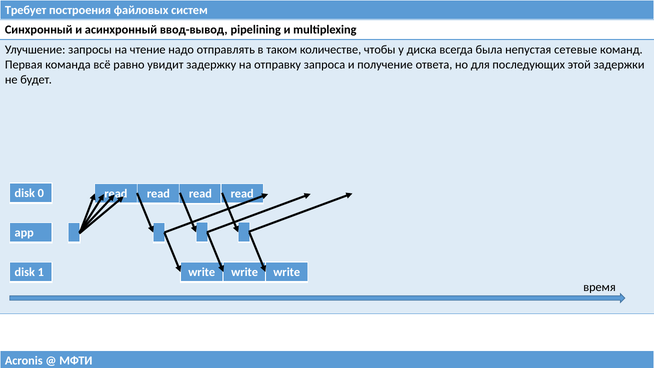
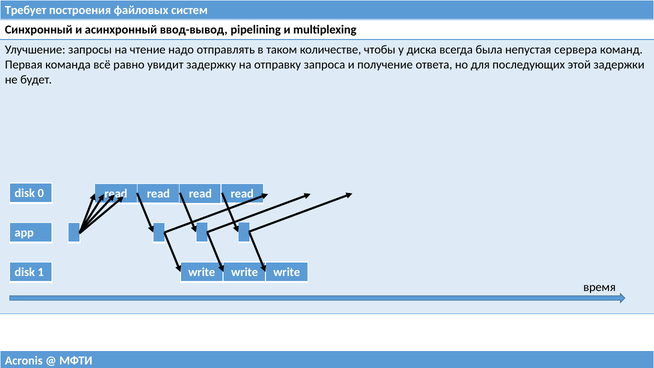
сетевые: сетевые -> сервера (576, 50)
